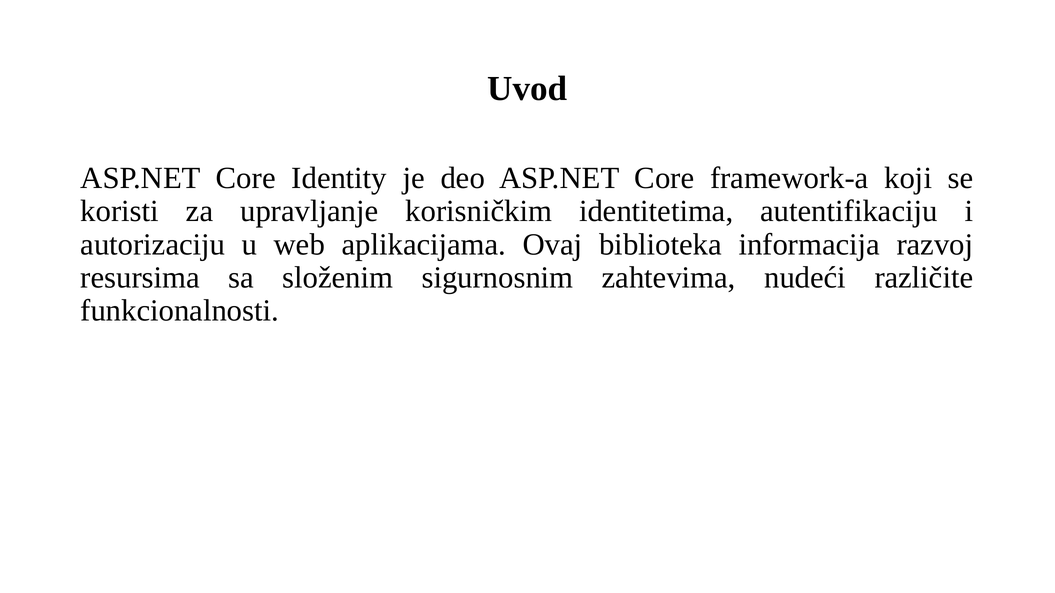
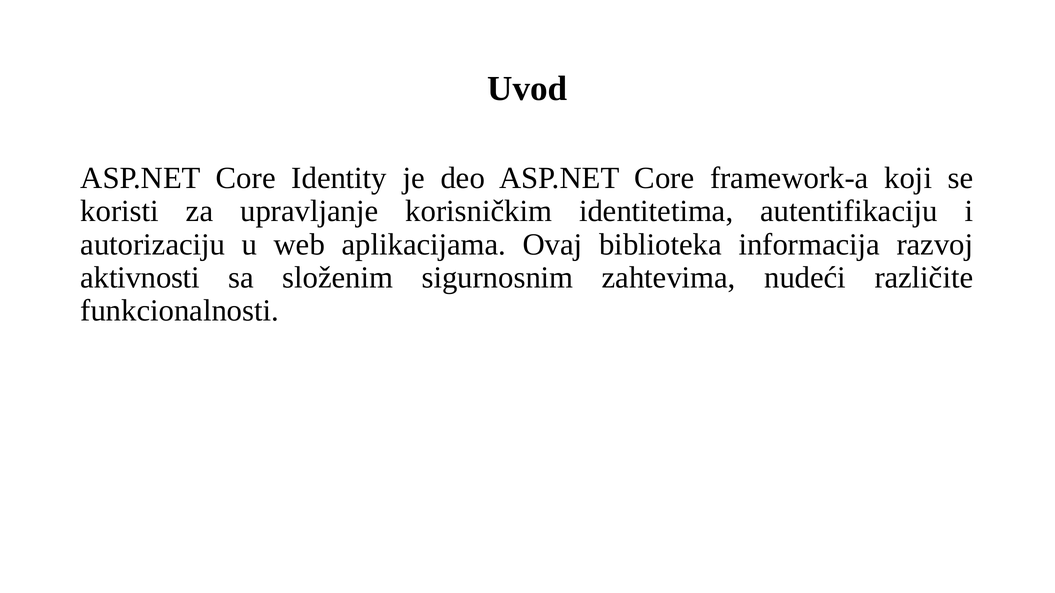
resursima: resursima -> aktivnosti (140, 278)
